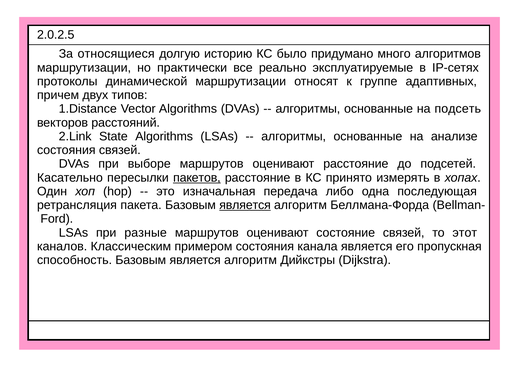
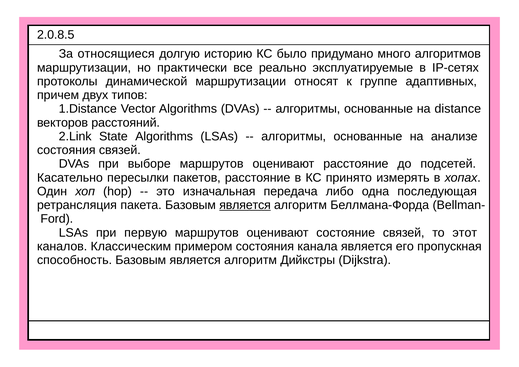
2.0.2.5: 2.0.2.5 -> 2.0.8.5 (56, 35)
подсеть: подсеть -> distance (458, 109)
пакетов underline: present -> none (197, 178)
разные: разные -> первую (146, 233)
